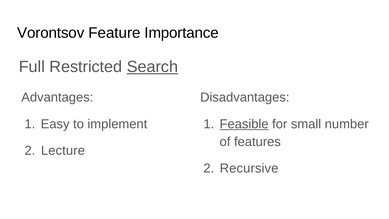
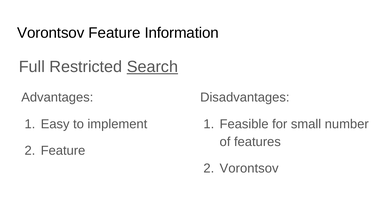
Importance: Importance -> Information (182, 33)
Feasible underline: present -> none (244, 124)
Lecture: Lecture -> Feature (63, 150)
Recursive: Recursive -> Vorontsov (249, 168)
